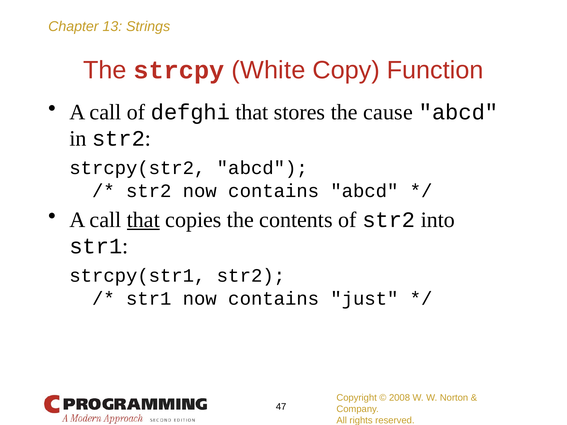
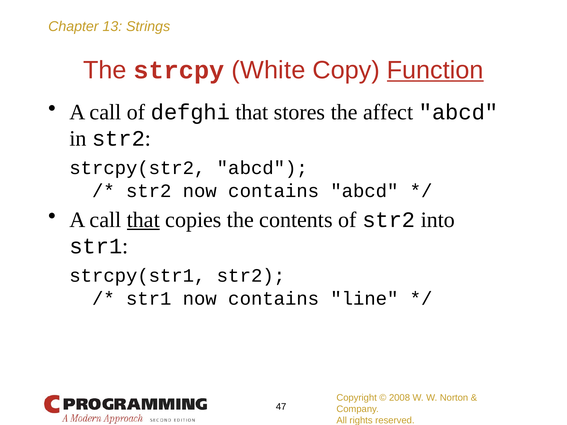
Function underline: none -> present (435, 70)
cause: cause -> affect (388, 112)
just: just -> line (364, 299)
